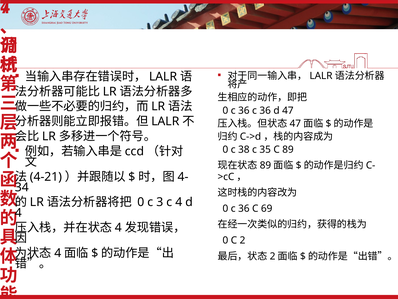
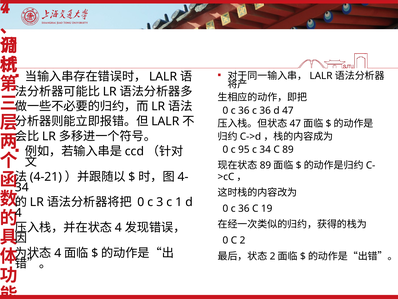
38: 38 -> 95 (244, 149)
c 35: 35 -> 34 (265, 149)
c 4: 4 -> 1 (179, 202)
69: 69 -> 19 (267, 208)
